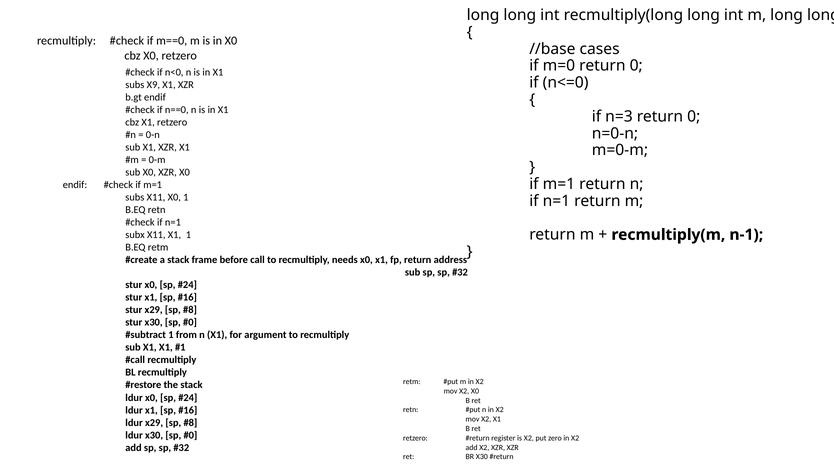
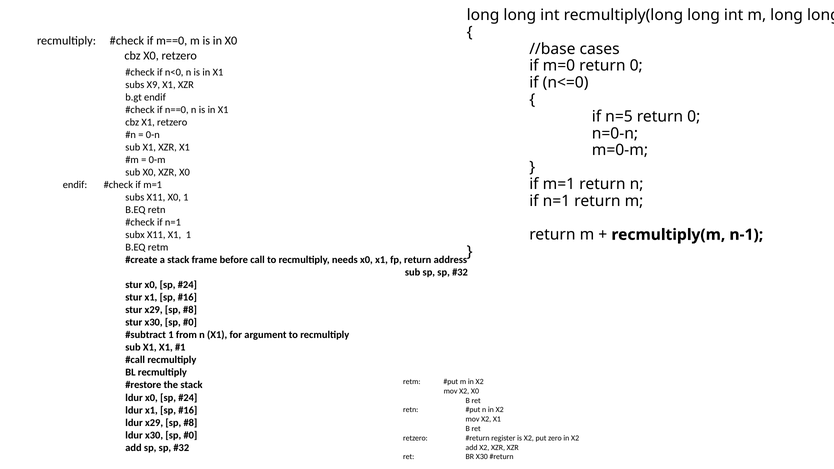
n=3: n=3 -> n=5 (619, 117)
